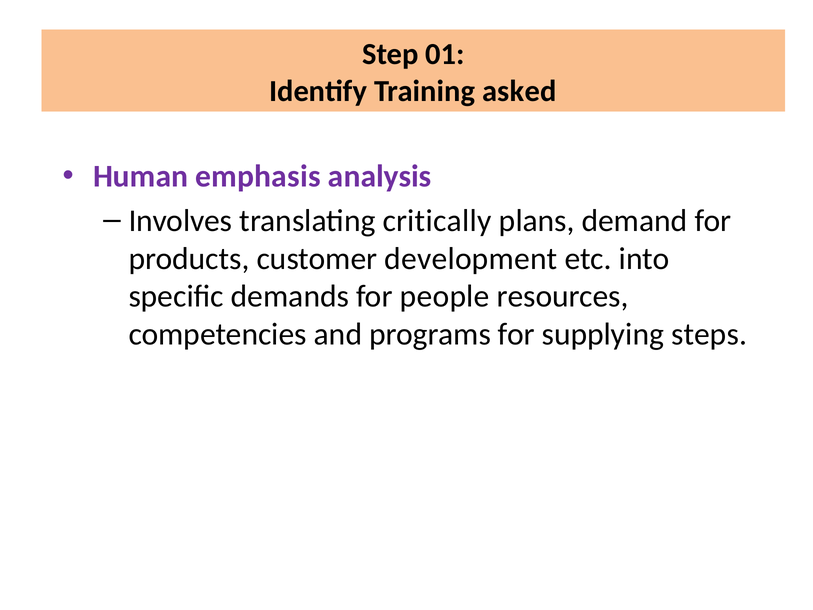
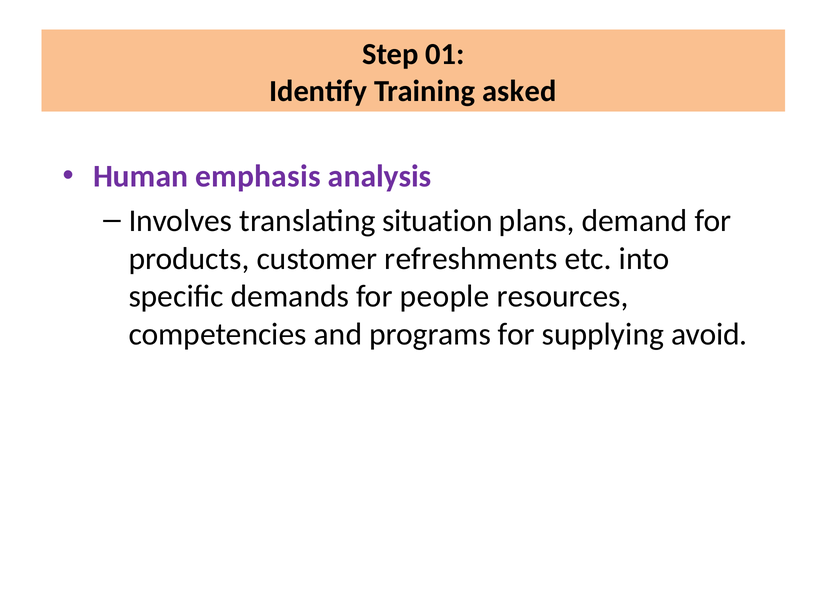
critically: critically -> situation (437, 221)
development: development -> refreshments (471, 258)
steps: steps -> avoid (709, 334)
